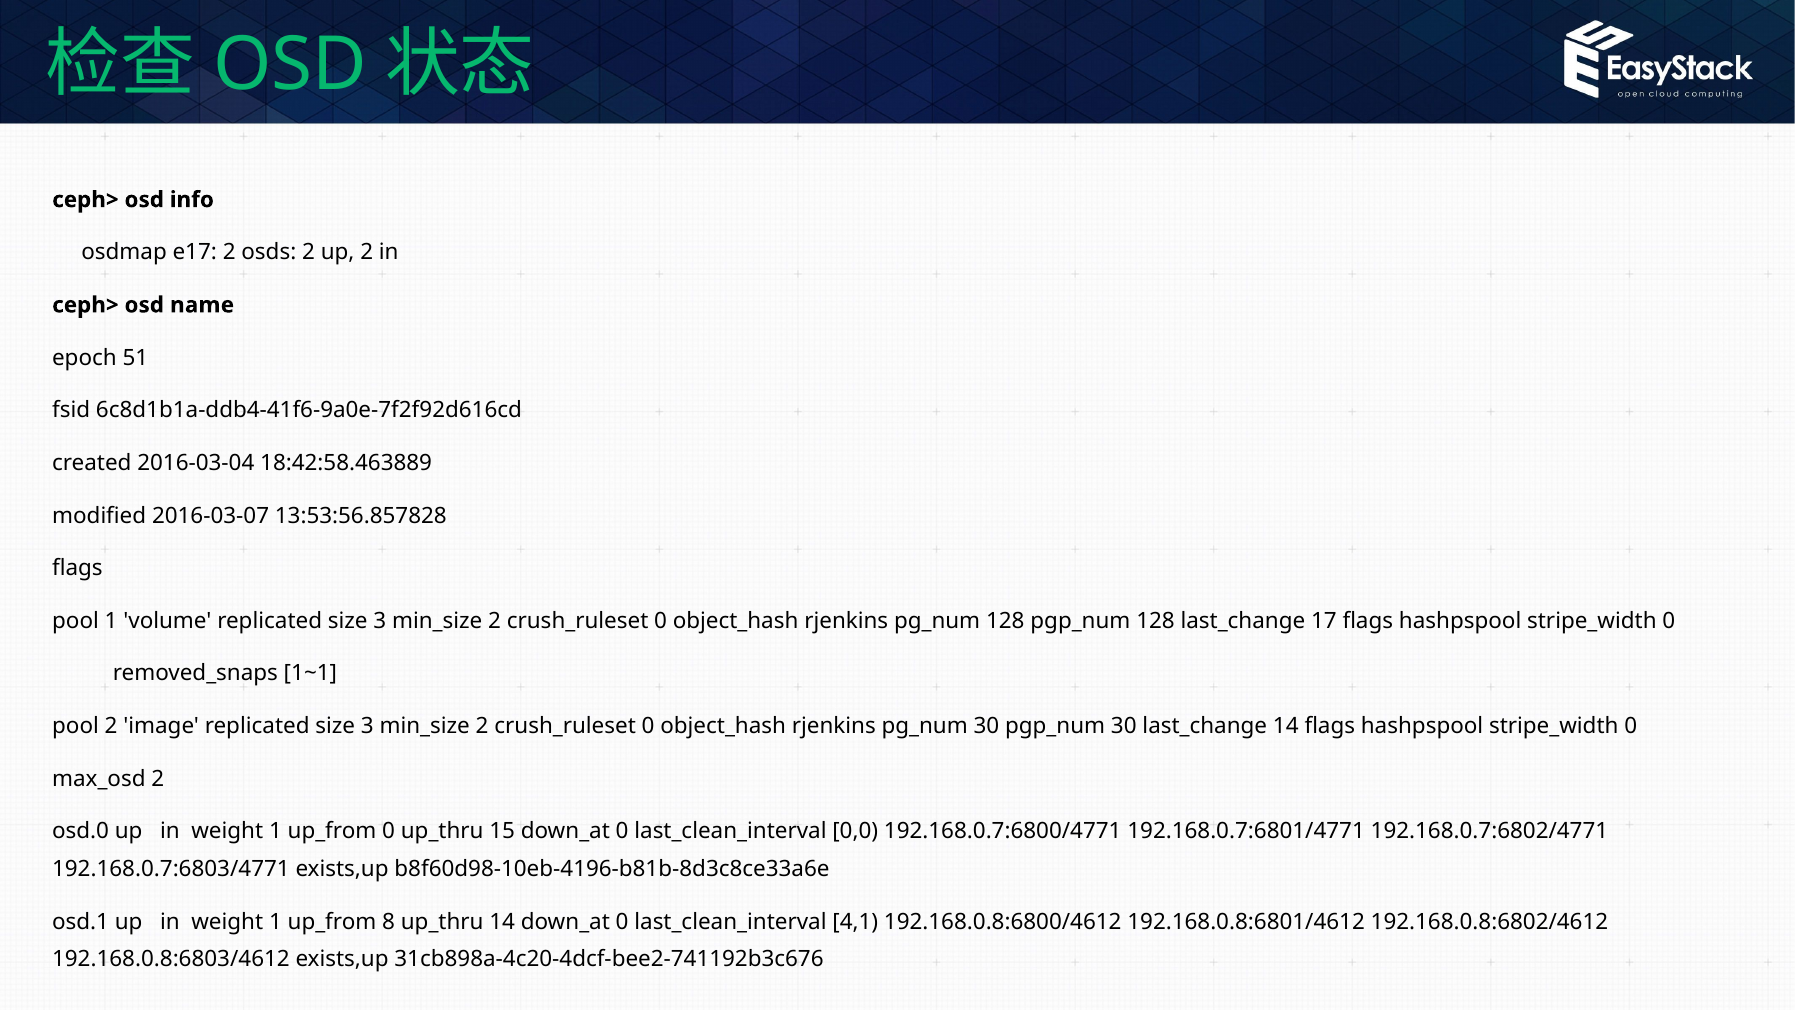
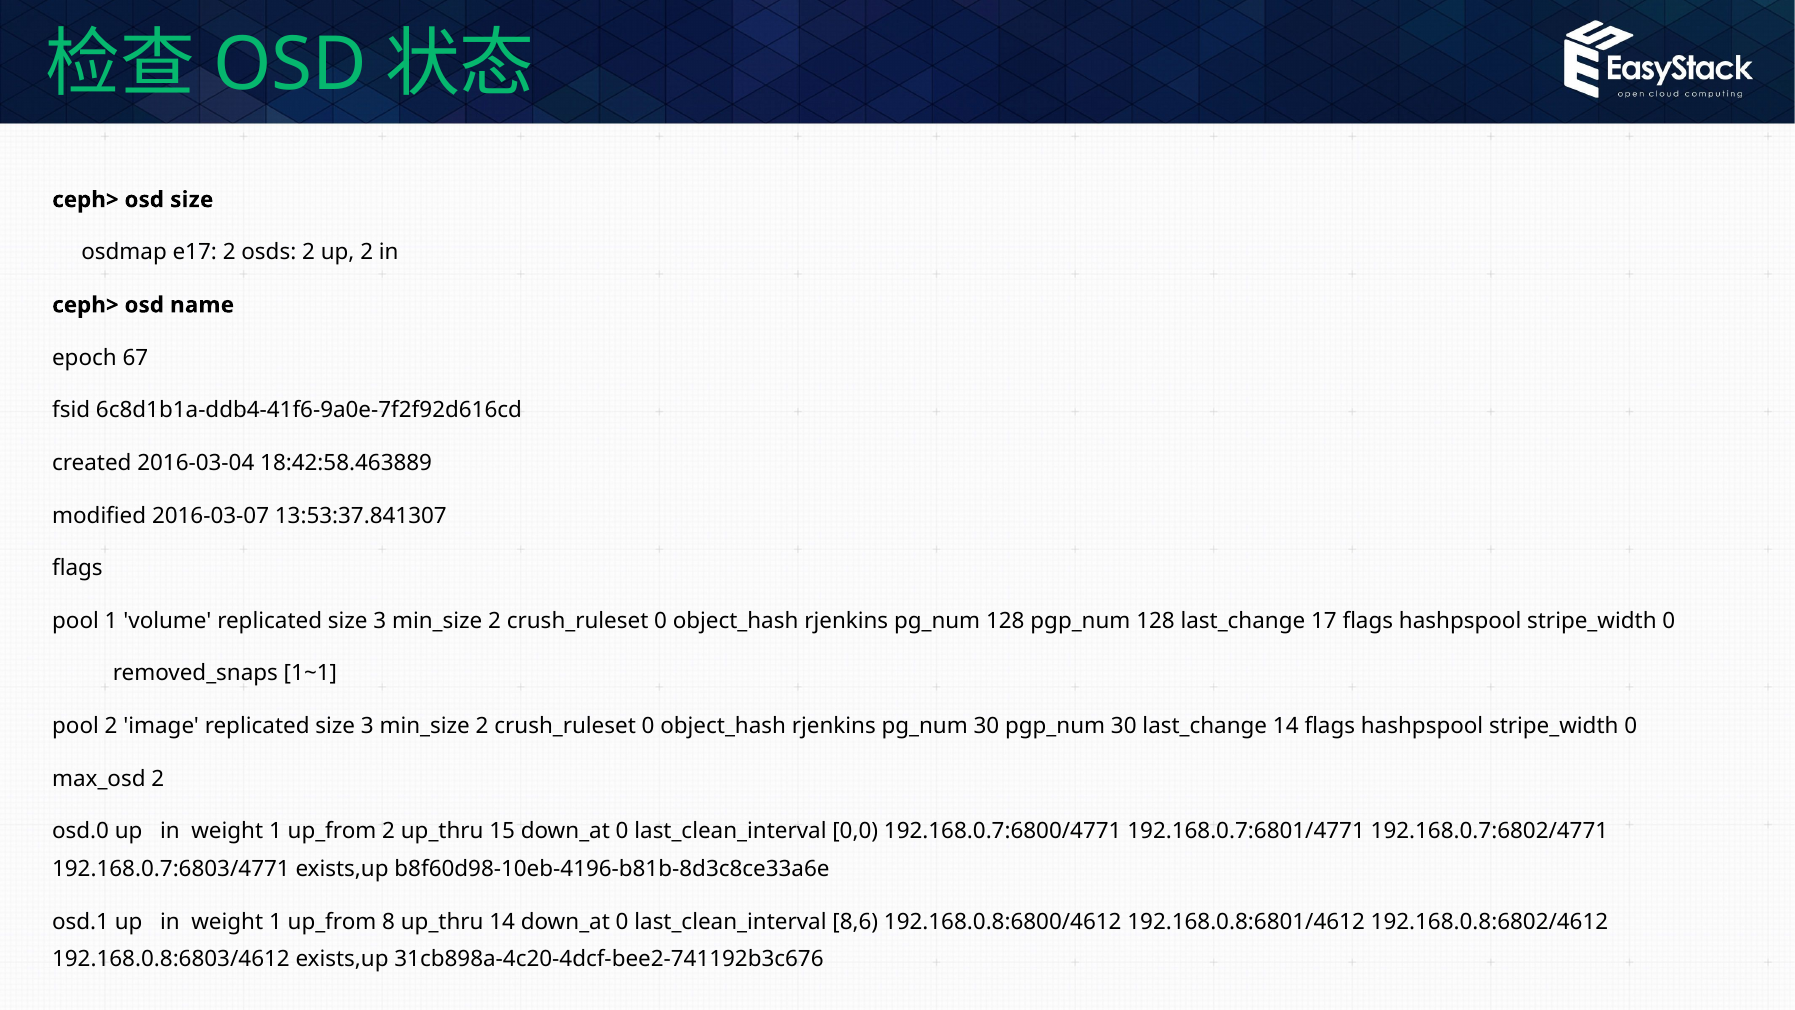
osd info: info -> size (192, 200)
51: 51 -> 67 (135, 358)
13:53:56.857828: 13:53:56.857828 -> 13:53:37.841307 (361, 515)
up_from 0: 0 -> 2 (389, 831)
4,1: 4,1 -> 8,6 (855, 922)
